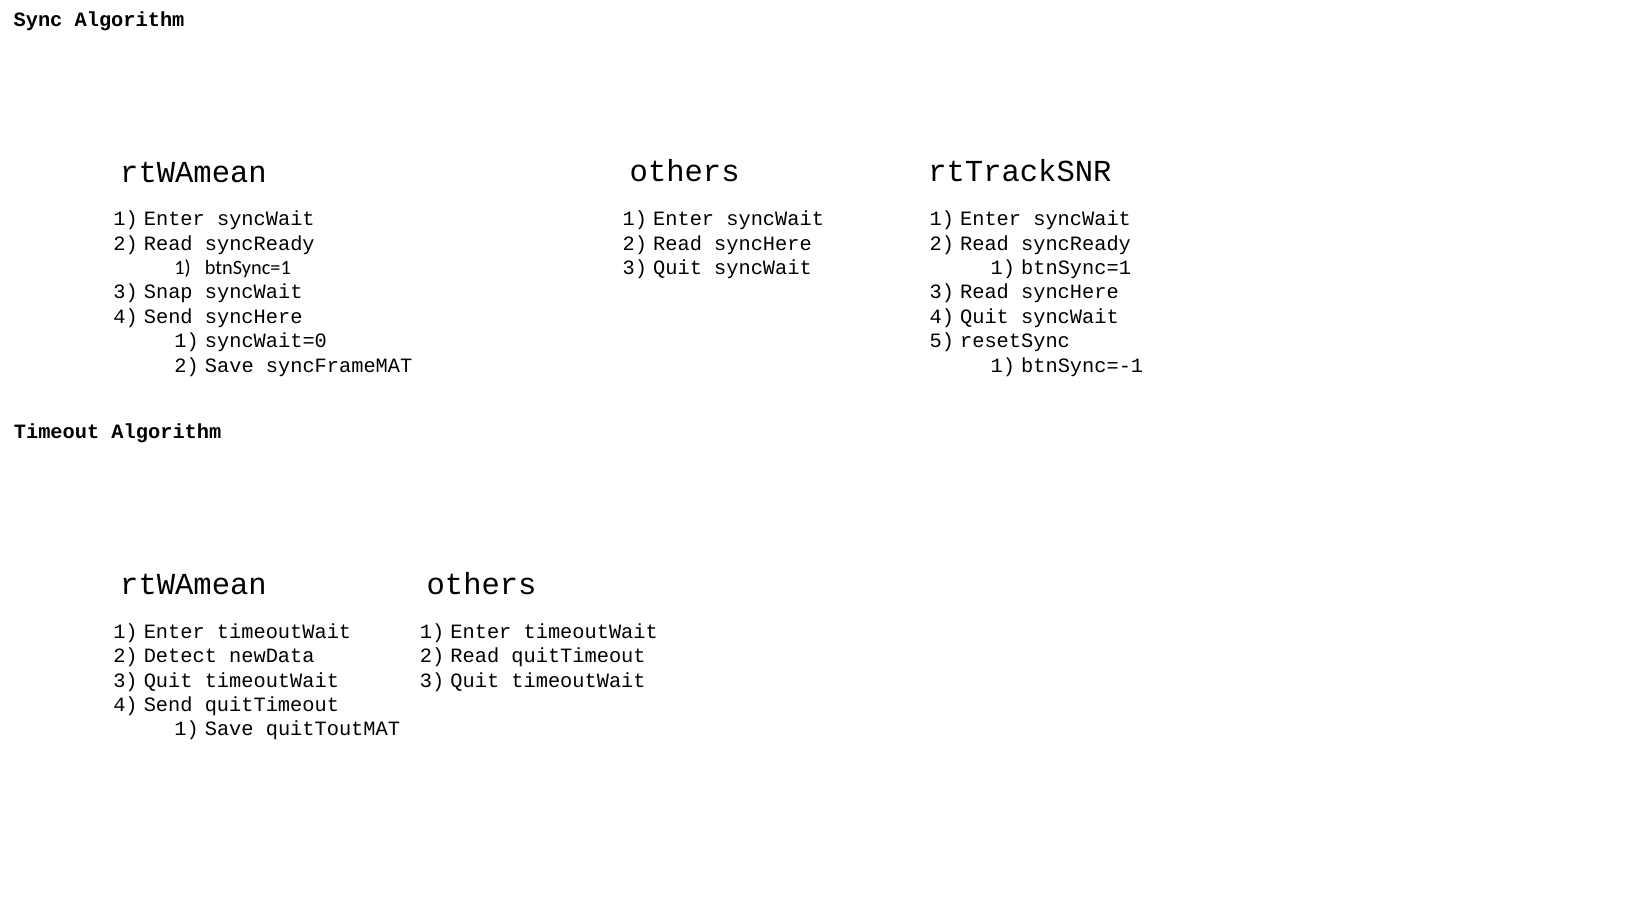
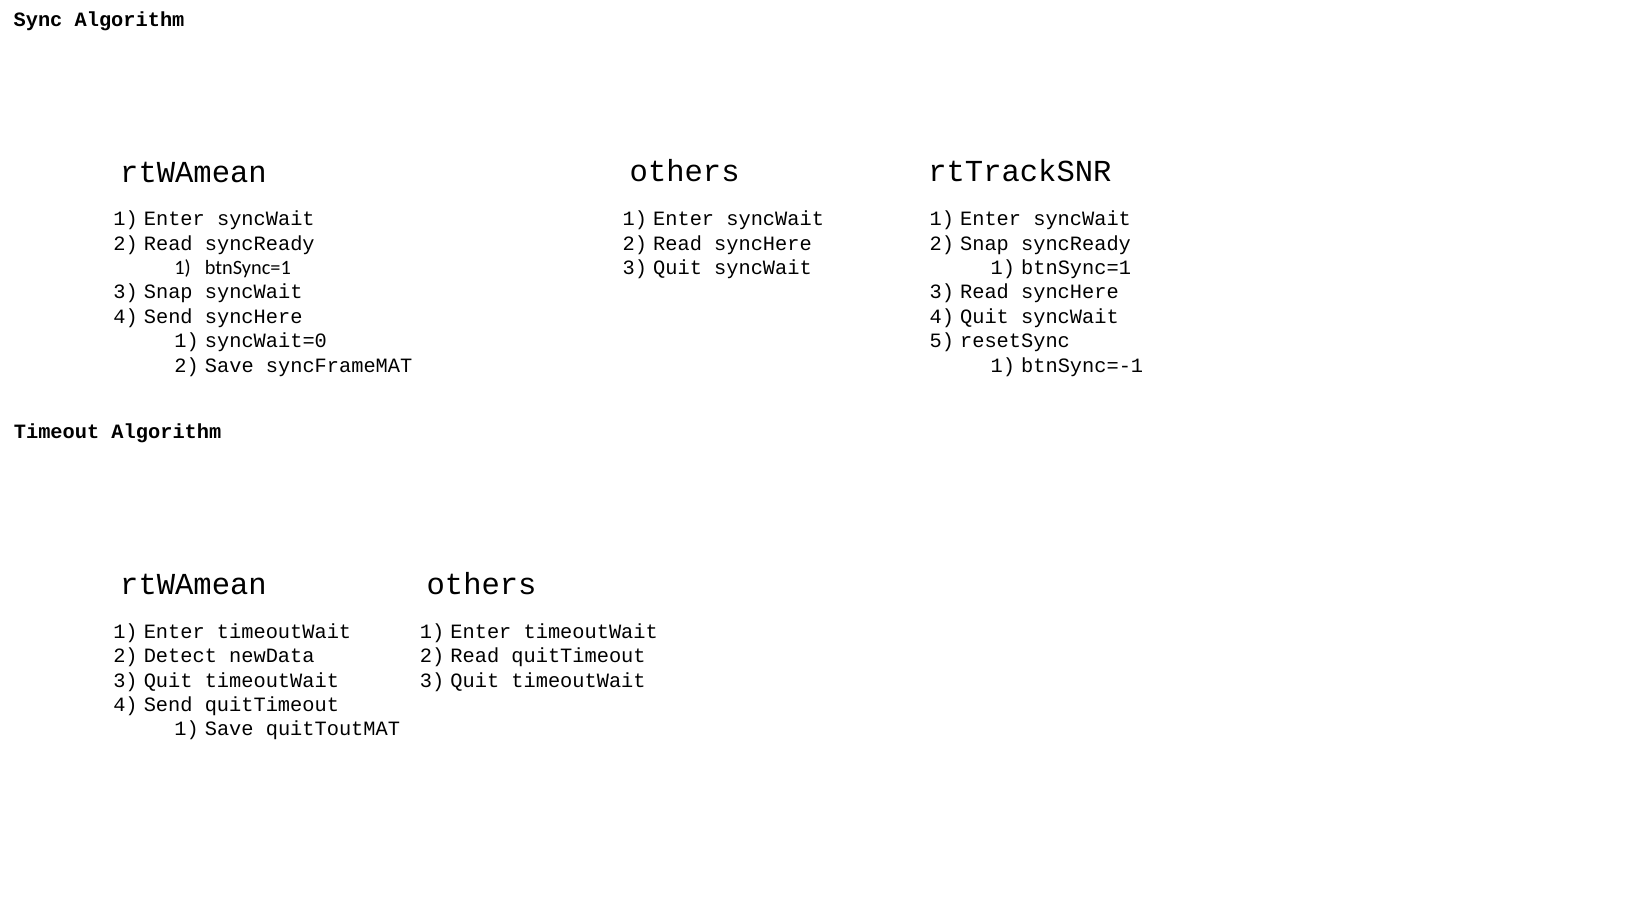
Read: Read -> Snap (985, 243)
